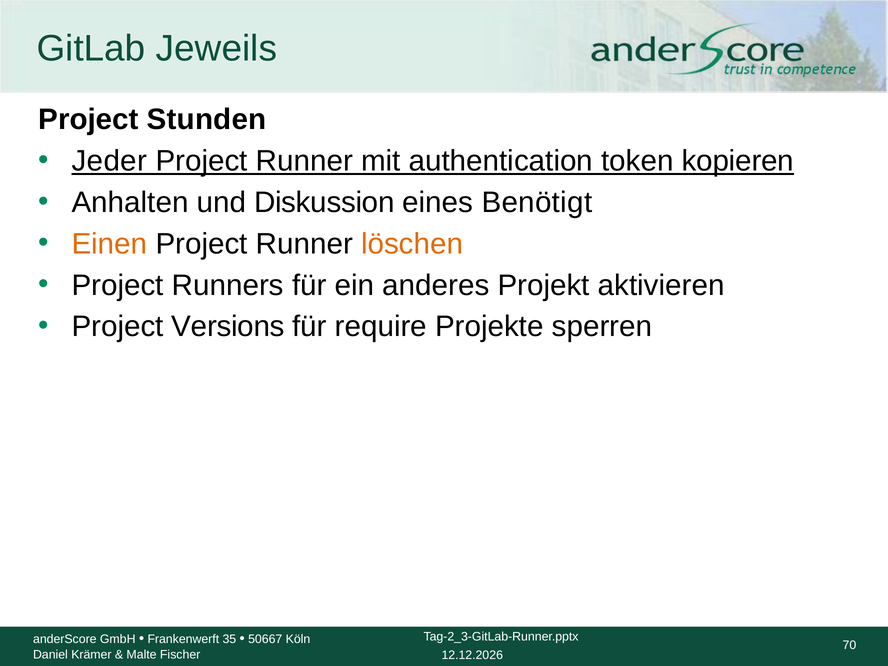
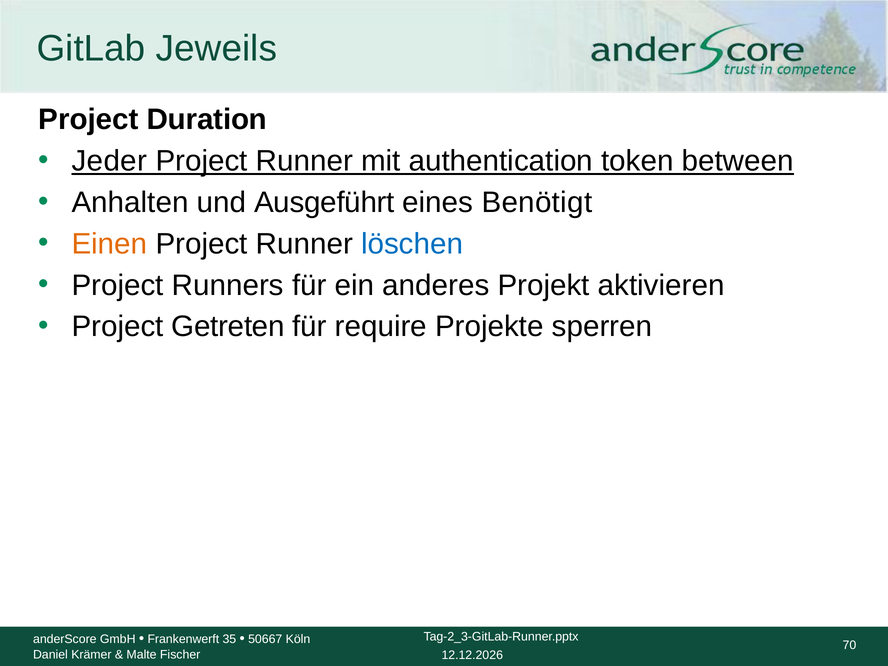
Stunden: Stunden -> Duration (207, 120)
kopieren: kopieren -> between (738, 161)
Diskussion: Diskussion -> Ausgeführt (324, 202)
löschen colour: orange -> blue (412, 244)
Versions: Versions -> Getreten (228, 327)
